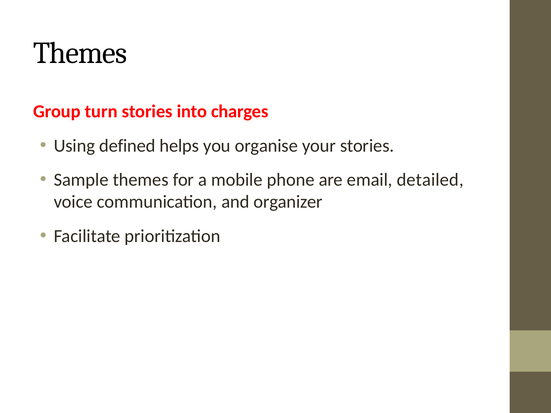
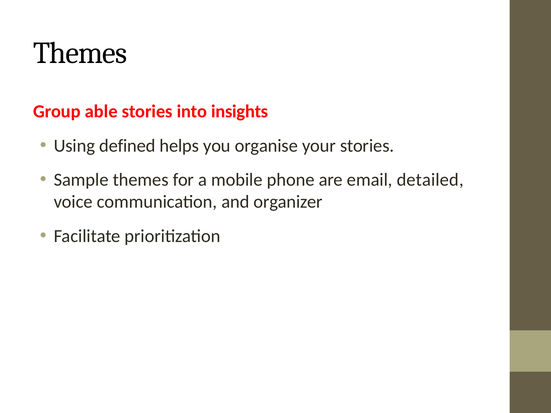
turn: turn -> able (101, 111)
charges: charges -> insights (240, 111)
